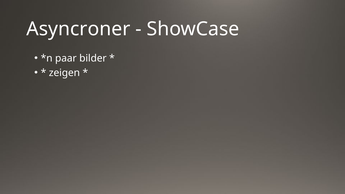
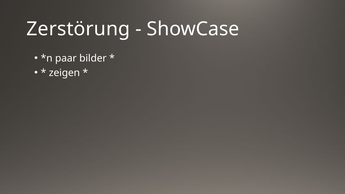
Asyncroner: Asyncroner -> Zerstörung (78, 29)
